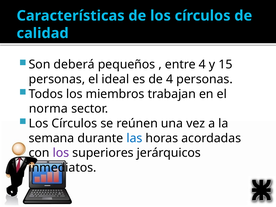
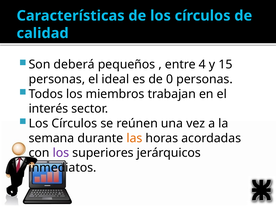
de 4: 4 -> 0 (170, 79)
norma: norma -> interés (48, 109)
las colour: blue -> orange (134, 138)
